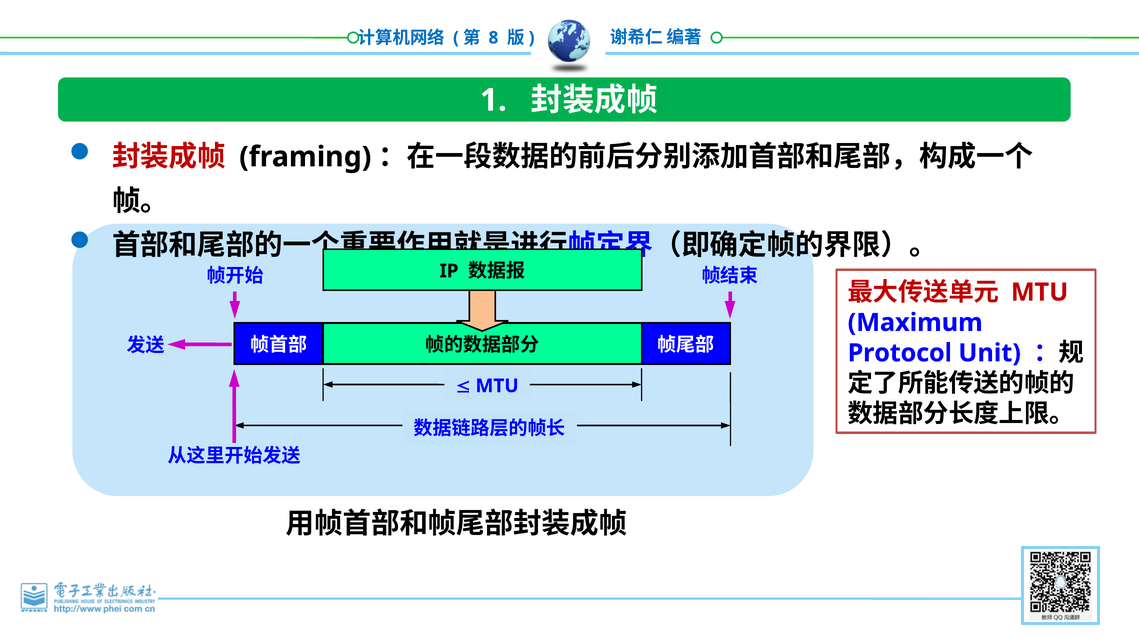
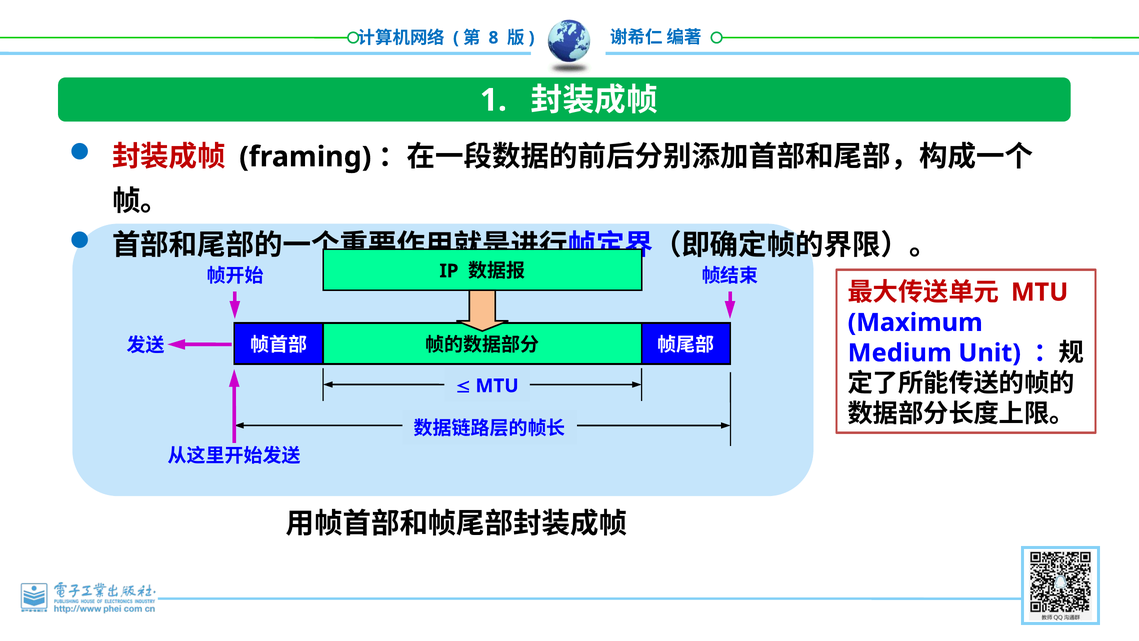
Protocol: Protocol -> Medium (900, 353)
